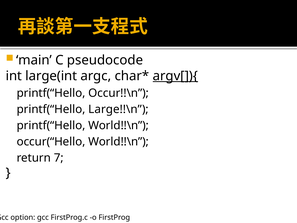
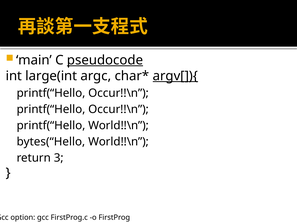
pseudocode underline: none -> present (105, 60)
Large!!\n: Large!!\n -> Occur!!\n (119, 109)
occur(“Hello: occur(“Hello -> bytes(“Hello (51, 141)
7: 7 -> 3 (59, 158)
